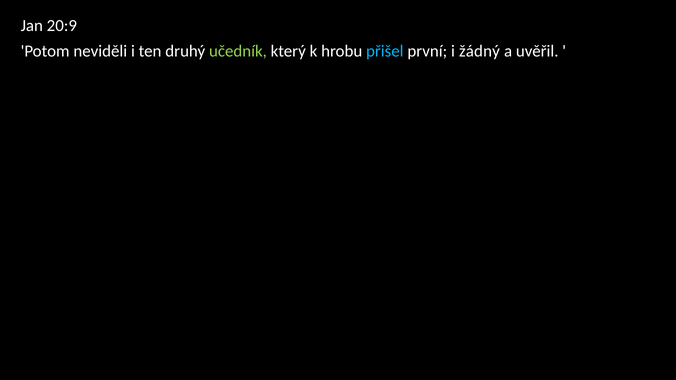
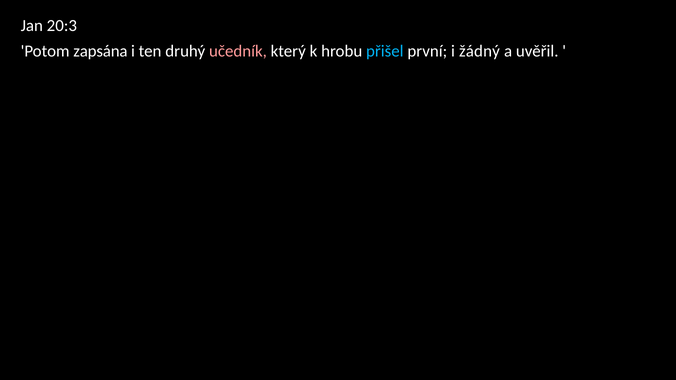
20:9: 20:9 -> 20:3 (62, 26)
neviděli: neviděli -> zapsána (100, 51)
učedník colour: light green -> pink (238, 51)
